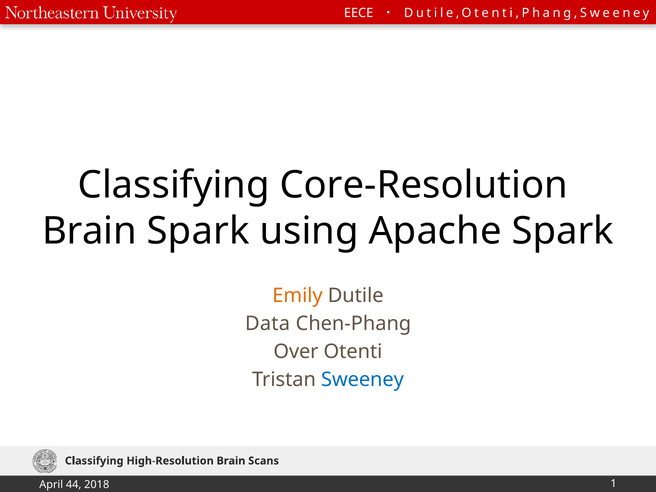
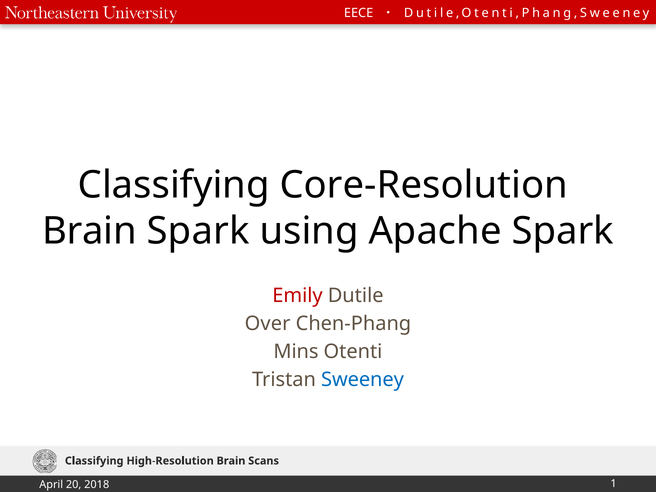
Emily colour: orange -> red (298, 295)
Data: Data -> Over (268, 324)
Over: Over -> Mins (296, 352)
44: 44 -> 20 (74, 485)
